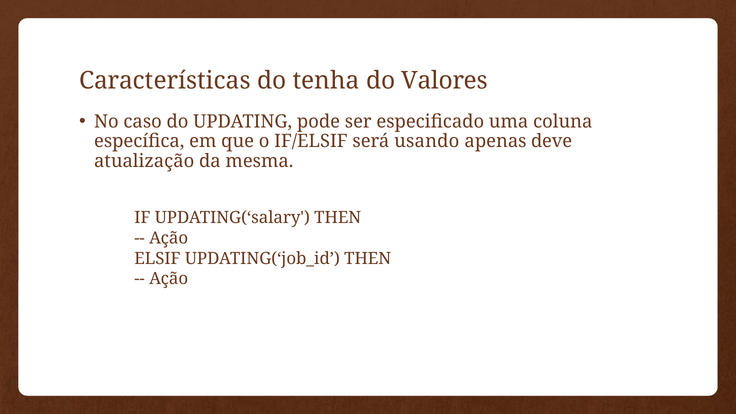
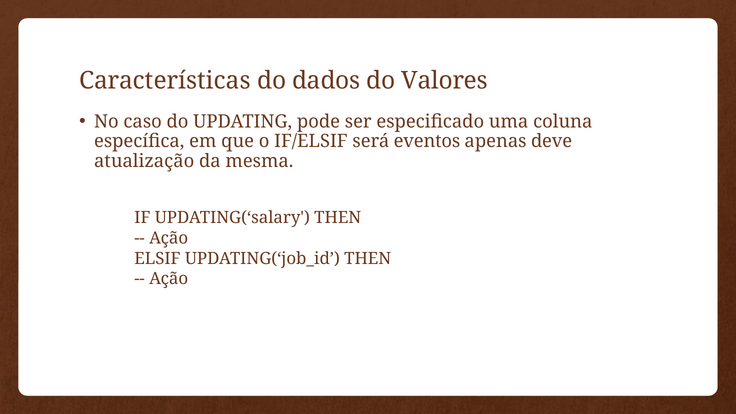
tenha: tenha -> dados (326, 81)
usando: usando -> eventos (427, 141)
